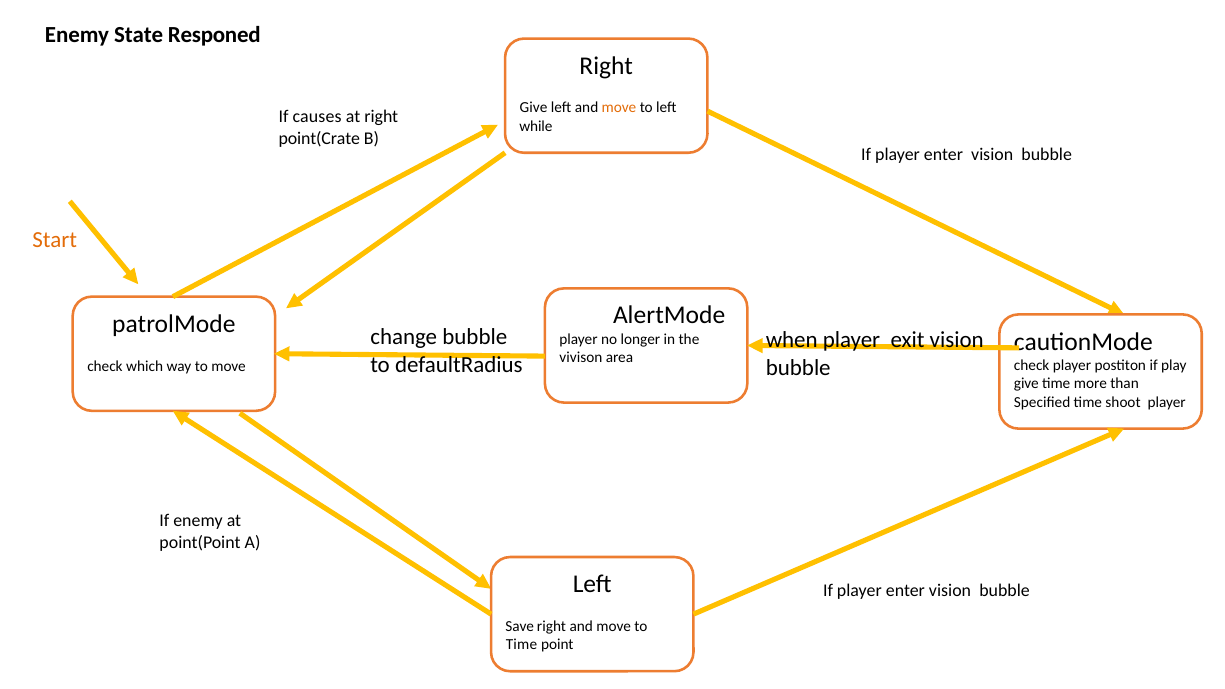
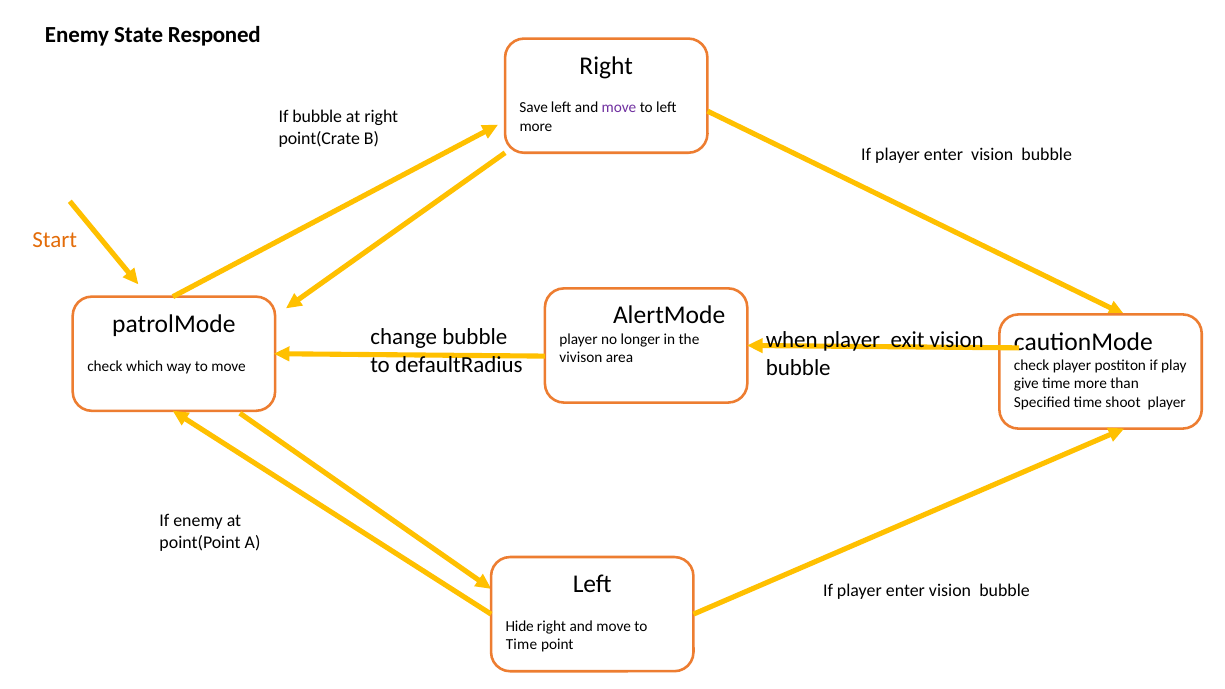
Give: Give -> Save (534, 108)
move colour: orange -> purple (619, 108)
If causes: causes -> bubble (317, 117)
while: while -> more (536, 126)
Save: Save -> Hide (520, 626)
